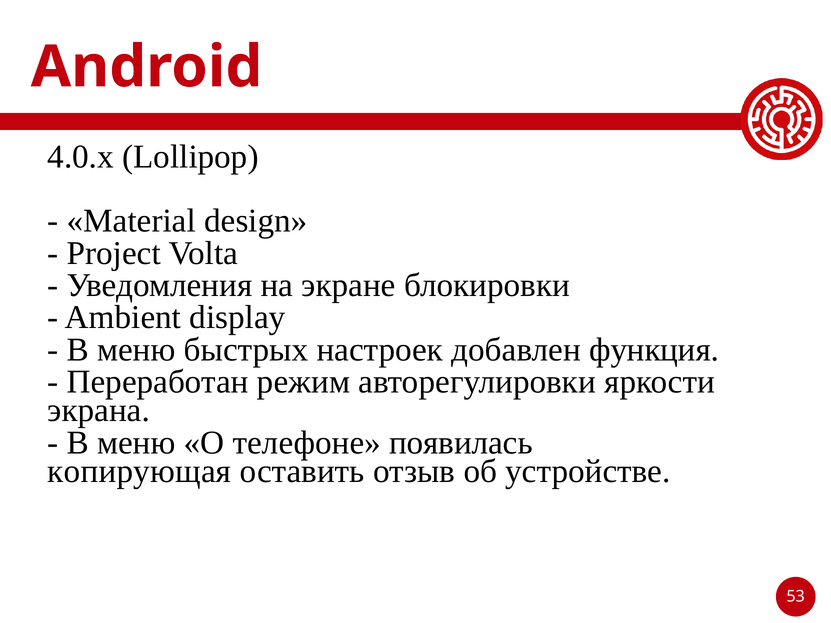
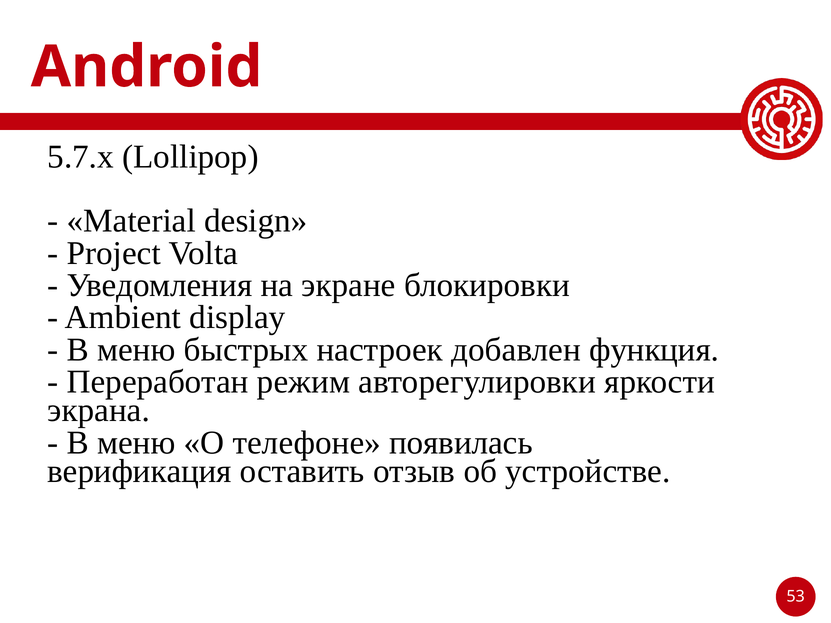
4.0.x: 4.0.x -> 5.7.x (81, 157)
копирующая: копирующая -> верификация (139, 472)
